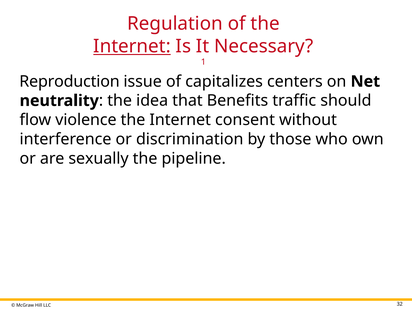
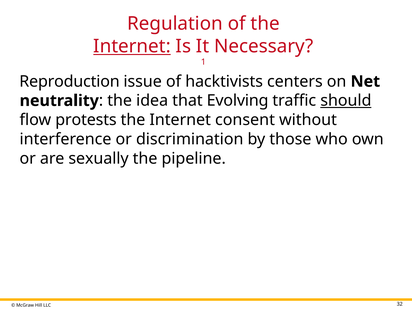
capitalizes: capitalizes -> hacktivists (224, 81)
Benefits: Benefits -> Evolving (238, 101)
should underline: none -> present (346, 101)
violence: violence -> protests (86, 120)
